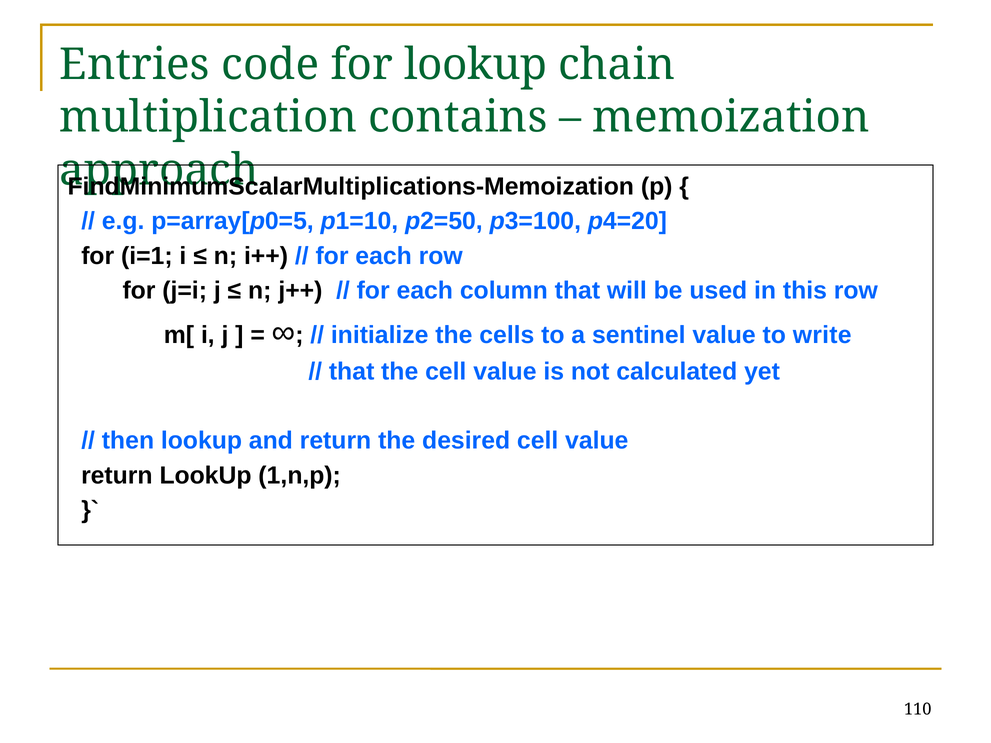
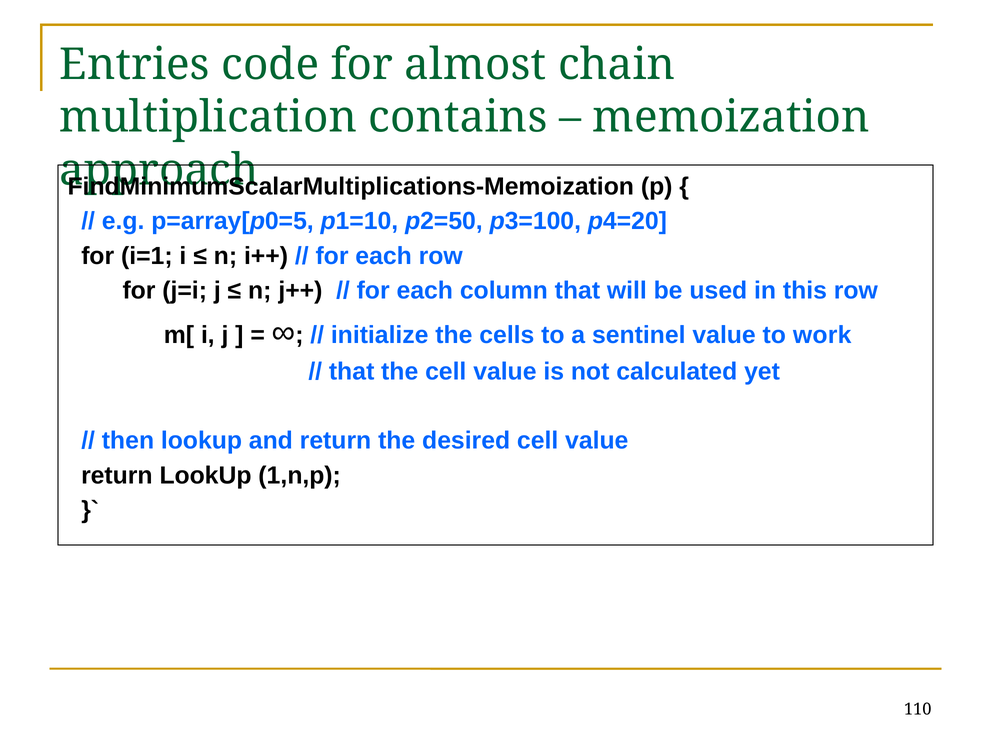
for lookup: lookup -> almost (475, 65)
write: write -> work (822, 335)
